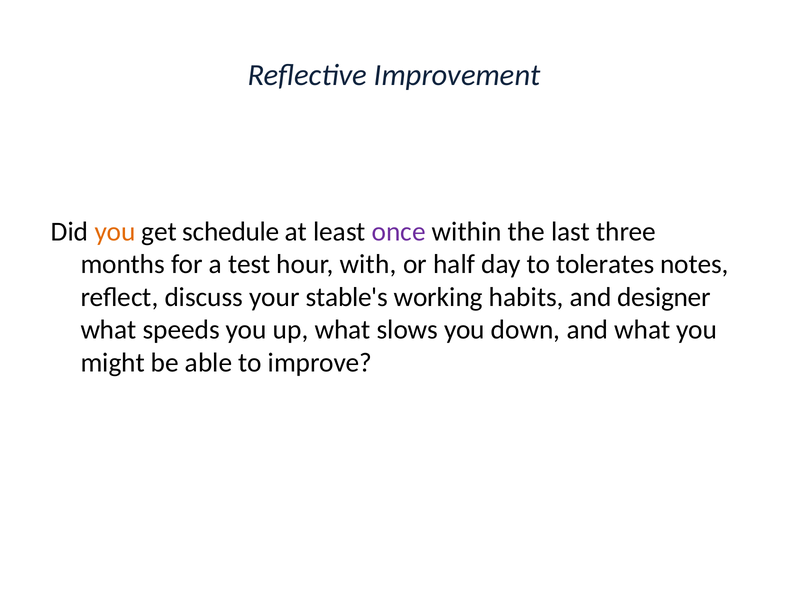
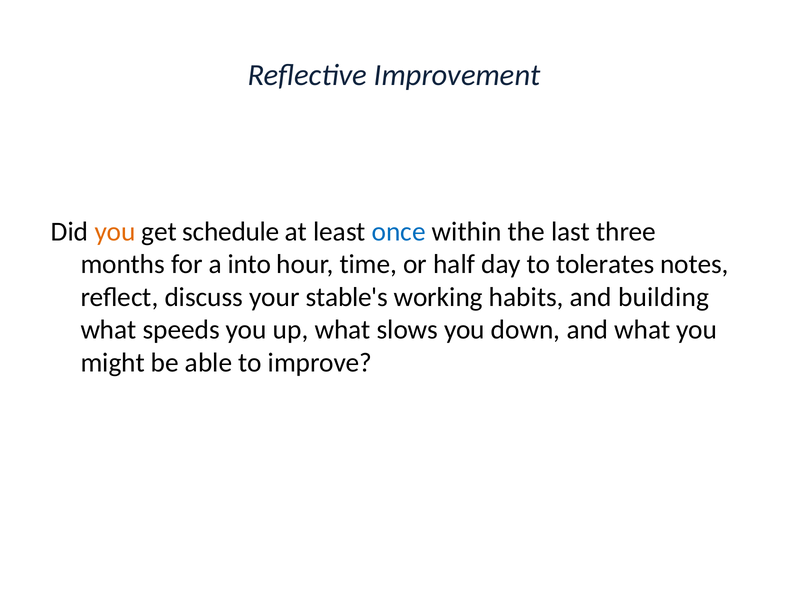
once colour: purple -> blue (399, 232)
test: test -> into (249, 264)
with: with -> time (368, 264)
designer: designer -> building (664, 297)
